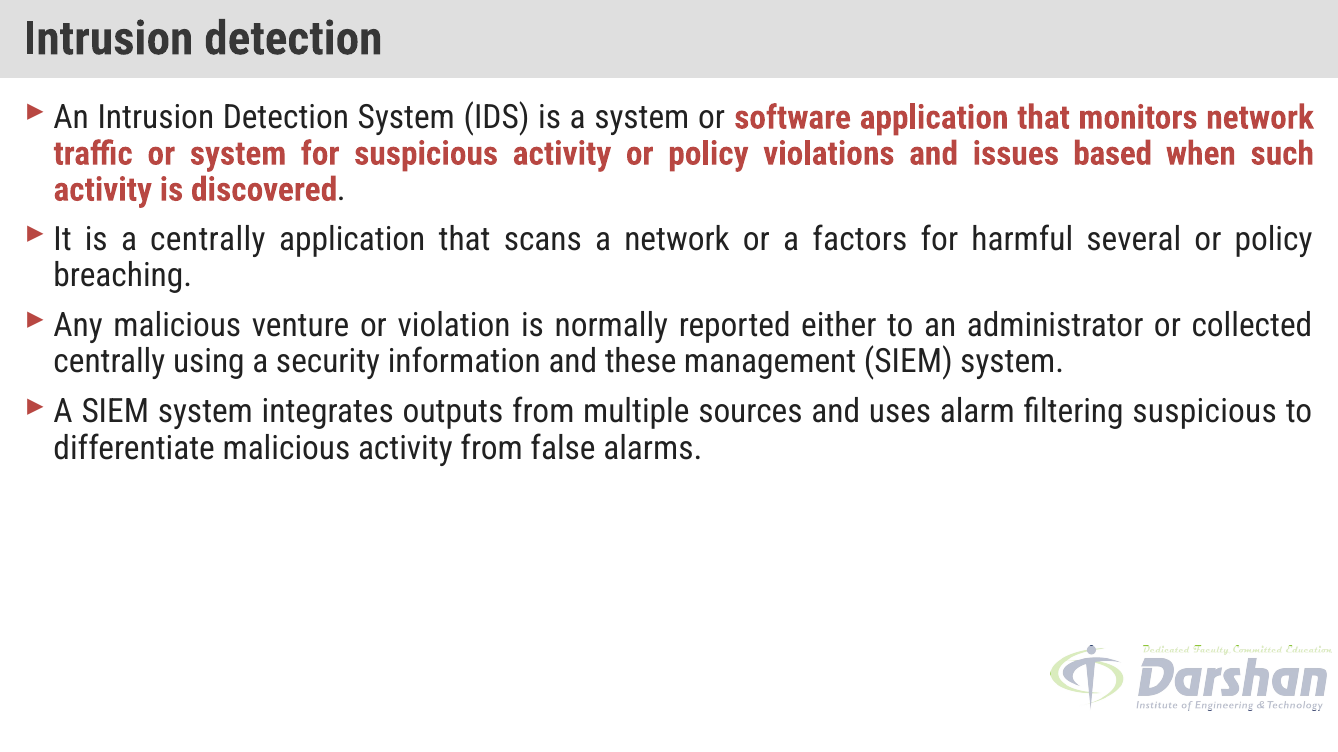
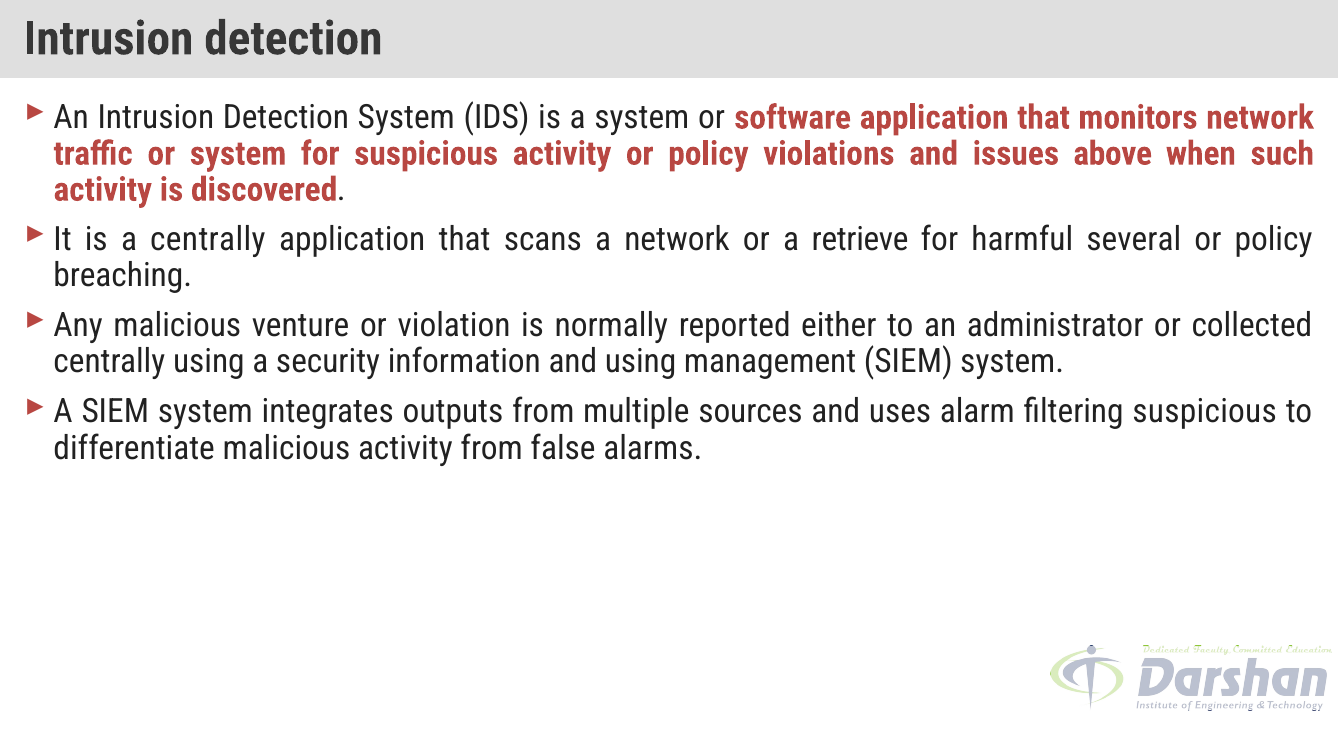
based: based -> above (1113, 154)
factors: factors -> retrieve (860, 240)
and these: these -> using (641, 362)
